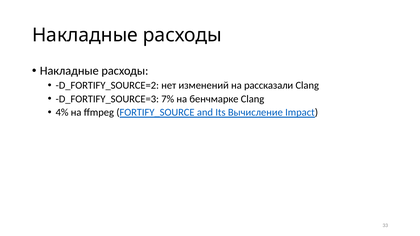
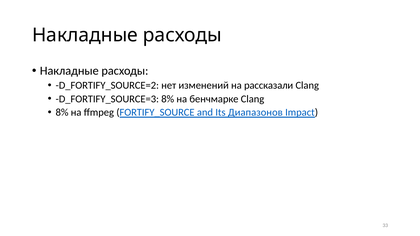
D_FORTIFY_SOURCE=3 7%: 7% -> 8% (168, 99)
4%: 4% -> 8% (62, 113)
Вычисление: Вычисление -> Диапазонов (255, 113)
